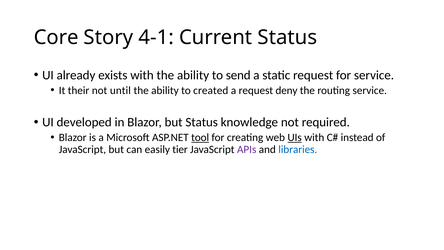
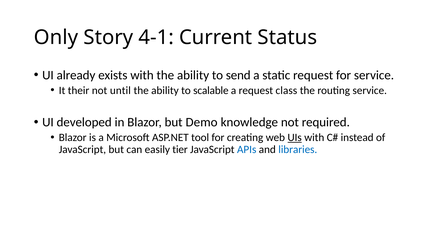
Core: Core -> Only (56, 37)
created: created -> scalable (211, 90)
deny: deny -> class (286, 90)
but Status: Status -> Demo (202, 122)
tool underline: present -> none (200, 138)
APIs colour: purple -> blue (247, 150)
